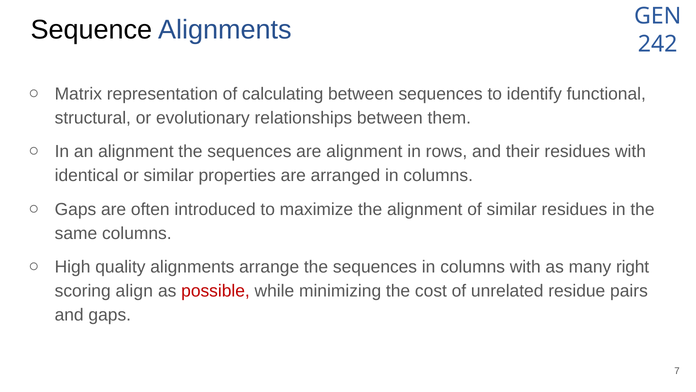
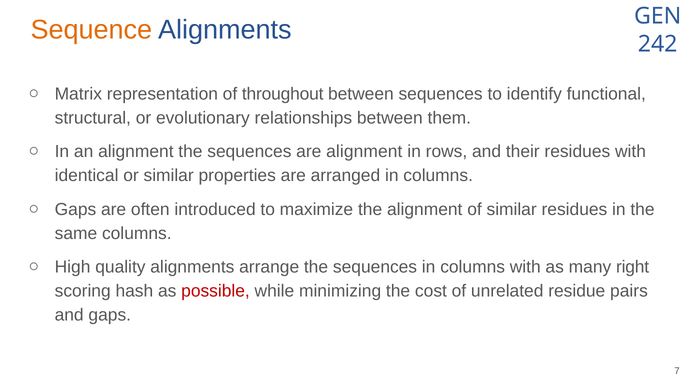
Sequence colour: black -> orange (92, 30)
calculating: calculating -> throughout (283, 94)
align: align -> hash (134, 291)
